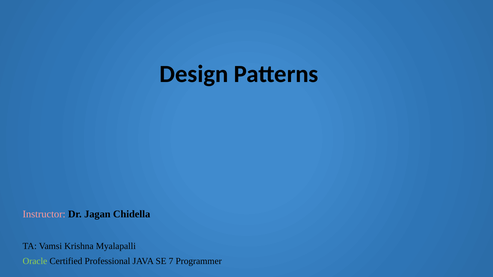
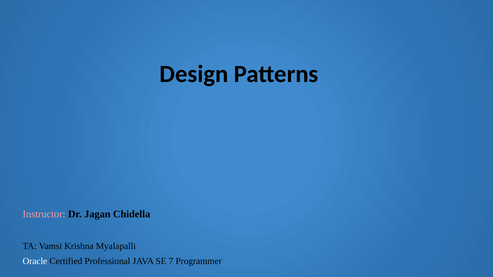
Oracle colour: light green -> white (35, 261)
